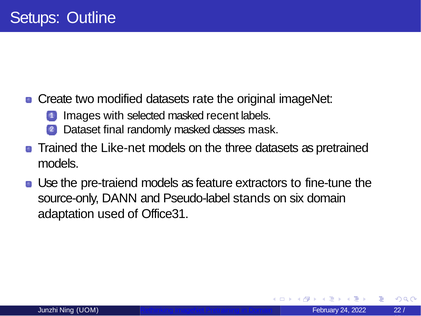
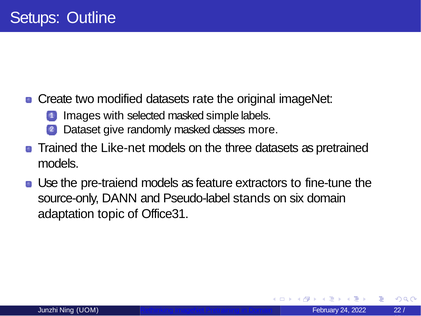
recent: recent -> simple (223, 116)
final: final -> give (114, 130)
mask: mask -> more (263, 130)
used: used -> topic (111, 214)
